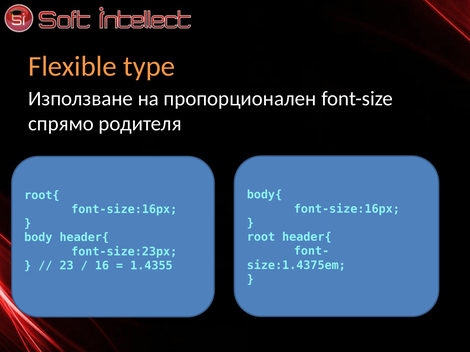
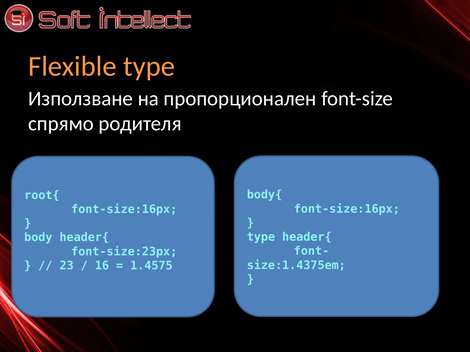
root: root -> type (261, 237)
1.4355: 1.4355 -> 1.4575 (151, 266)
